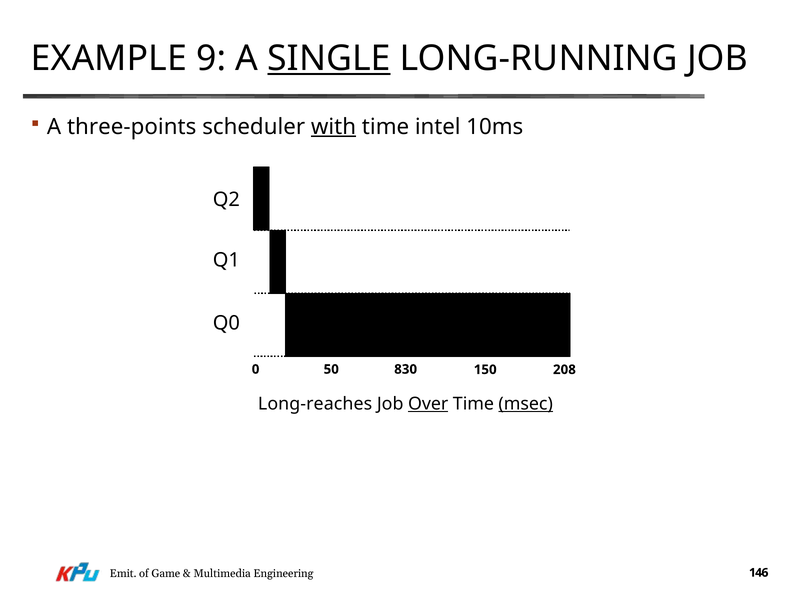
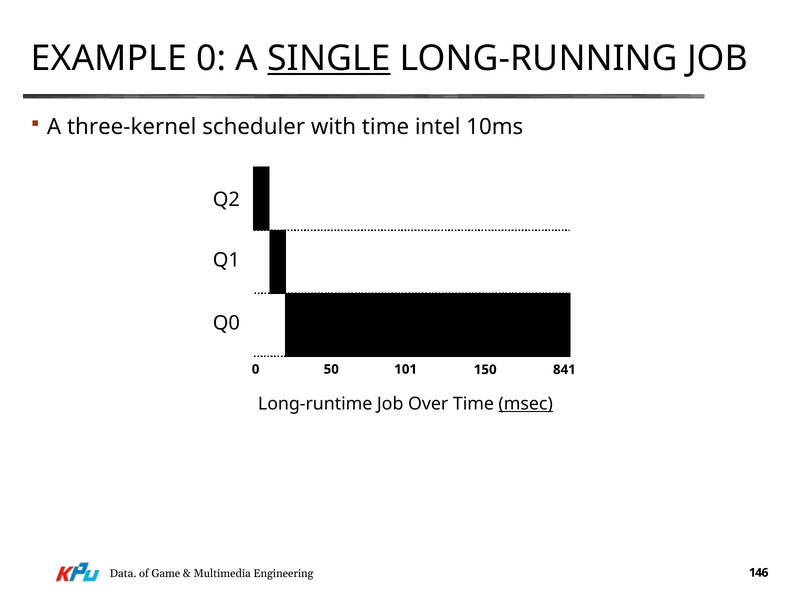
EXAMPLE 9: 9 -> 0 (211, 59)
three-points: three-points -> three-kernel (132, 127)
with underline: present -> none (334, 127)
830: 830 -> 101 (406, 370)
208: 208 -> 841 (564, 370)
Long-reaches: Long-reaches -> Long-runtime (315, 404)
Over underline: present -> none (428, 404)
Emit: Emit -> Data (123, 574)
